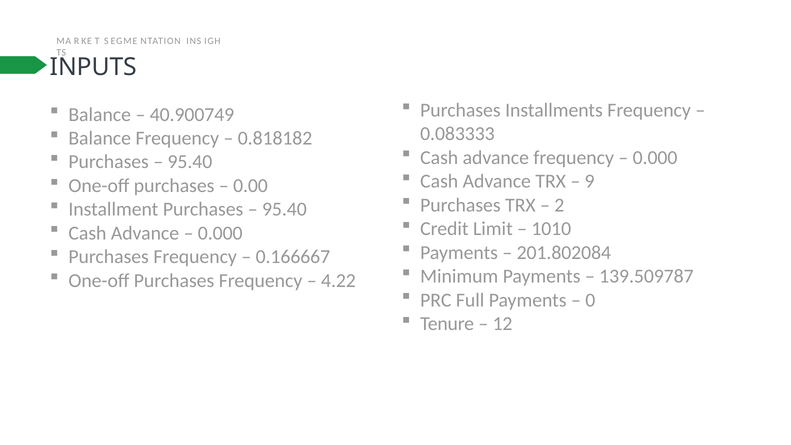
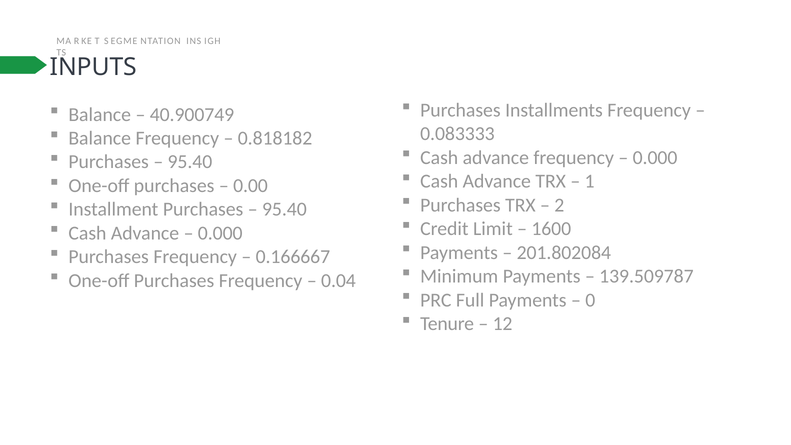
9: 9 -> 1 (590, 181)
1010: 1010 -> 1600 (551, 229)
4.22: 4.22 -> 0.04 (338, 281)
